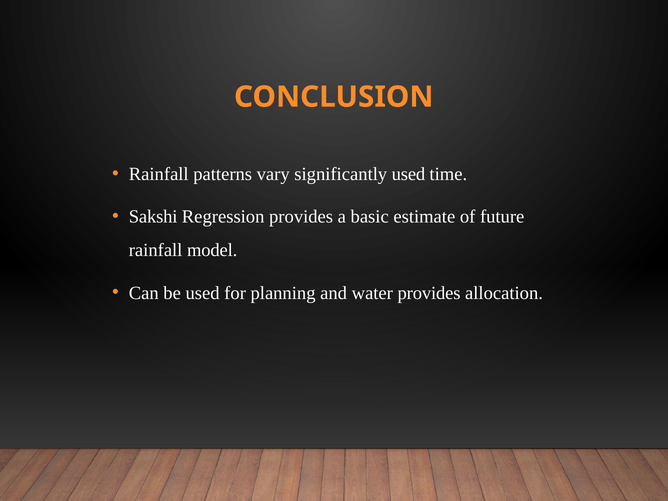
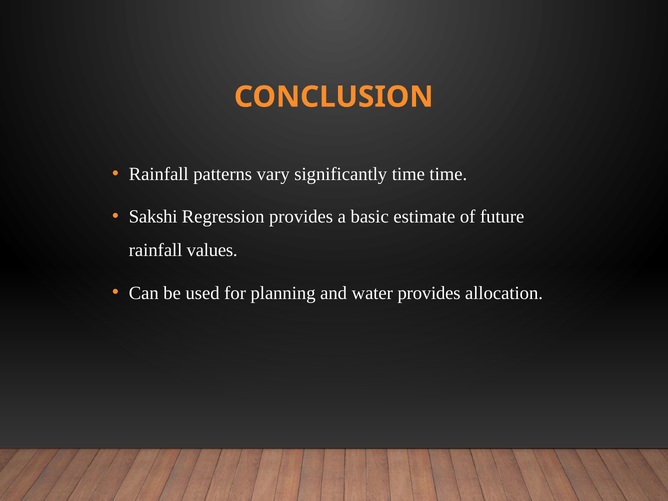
significantly used: used -> time (408, 174)
model: model -> values (212, 250)
